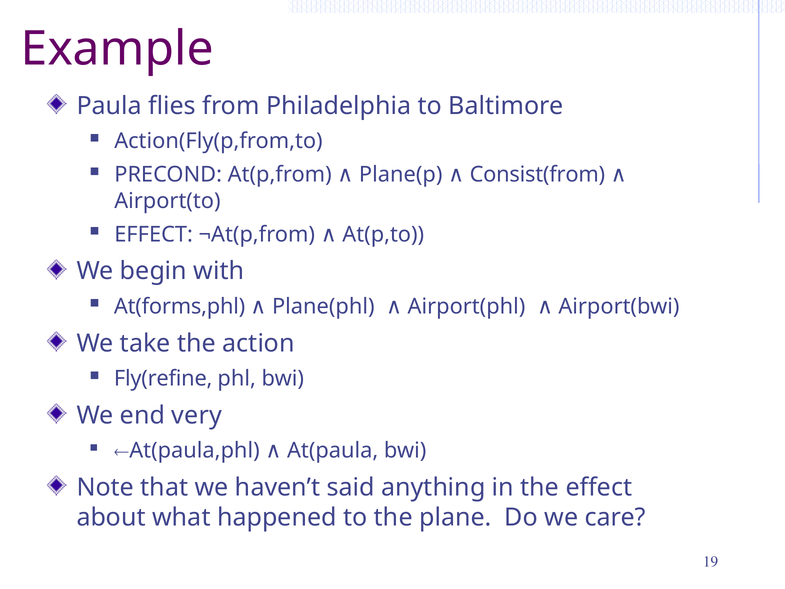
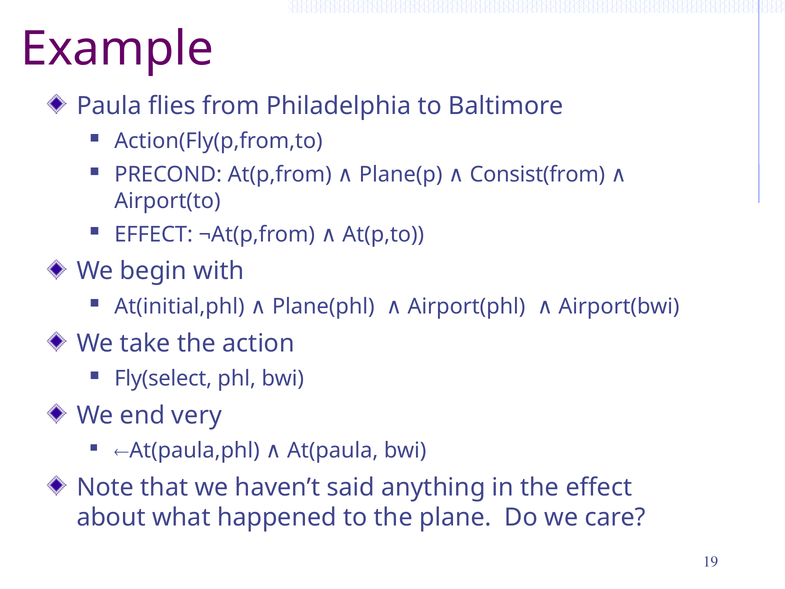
At(forms,phl: At(forms,phl -> At(initial,phl (179, 306)
Fly(refine: Fly(refine -> Fly(select (163, 378)
